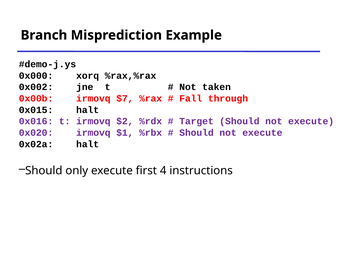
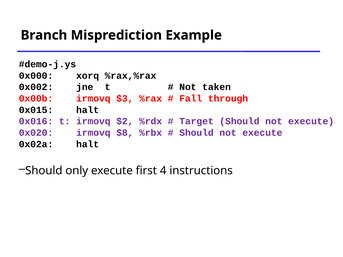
$7: $7 -> $3 (125, 99)
$1: $1 -> $8 (125, 133)
